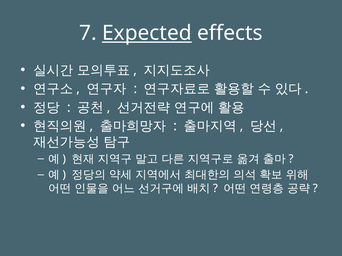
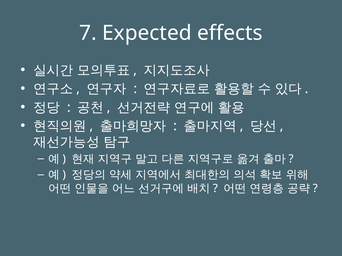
Expected underline: present -> none (147, 33)
